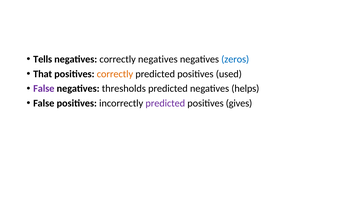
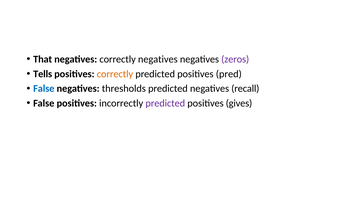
Tells: Tells -> That (43, 59)
zeros colour: blue -> purple (235, 59)
That: That -> Tells (43, 74)
used: used -> pred (229, 74)
False colour: purple -> blue (44, 89)
helps: helps -> recall (245, 89)
